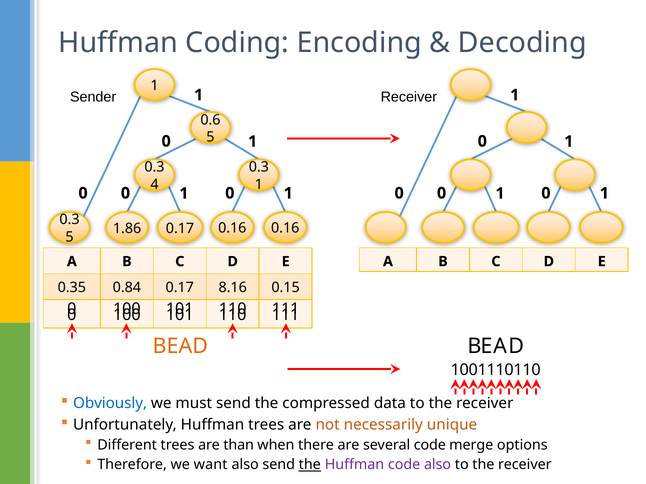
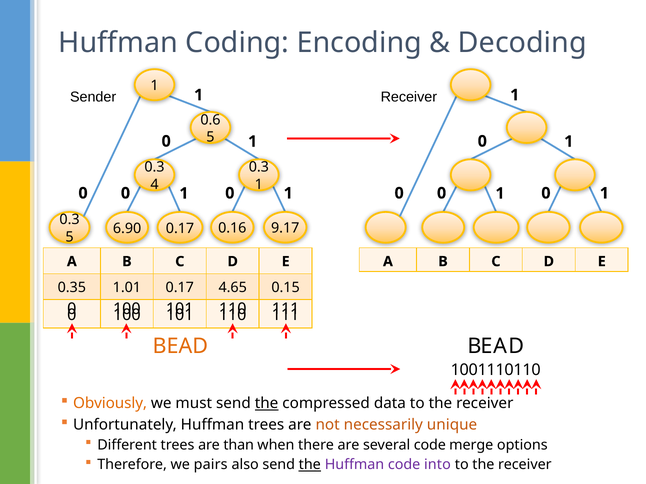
1.86: 1.86 -> 6.90 (127, 229)
0.16: 0.16 -> 9.17 (285, 228)
0.84: 0.84 -> 1.01 (127, 288)
8.16: 8.16 -> 4.65 (233, 288)
Obviously colour: blue -> orange (110, 404)
the underline: none -> present (267, 404)
want: want -> pairs (211, 465)
code also: also -> into (437, 465)
